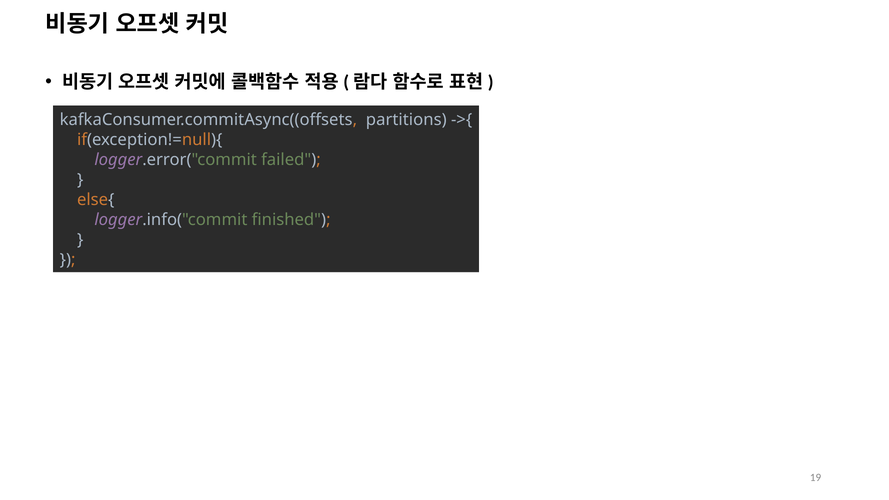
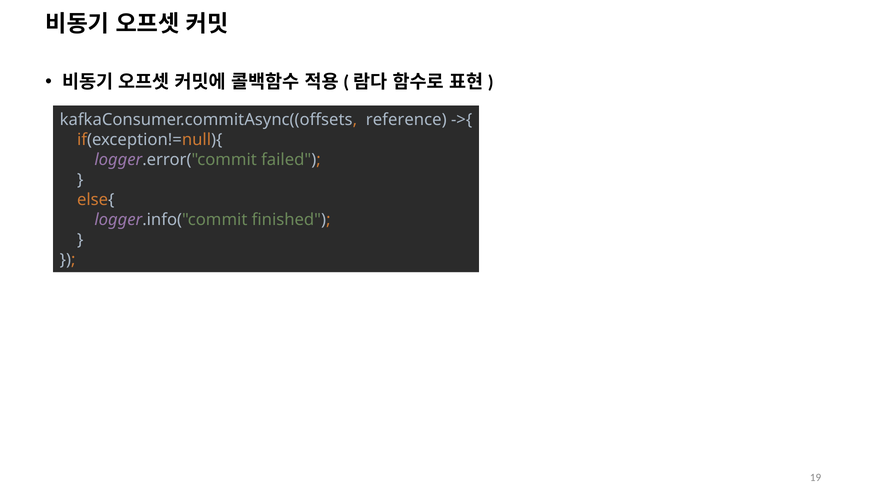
partitions: partitions -> reference (406, 120)
